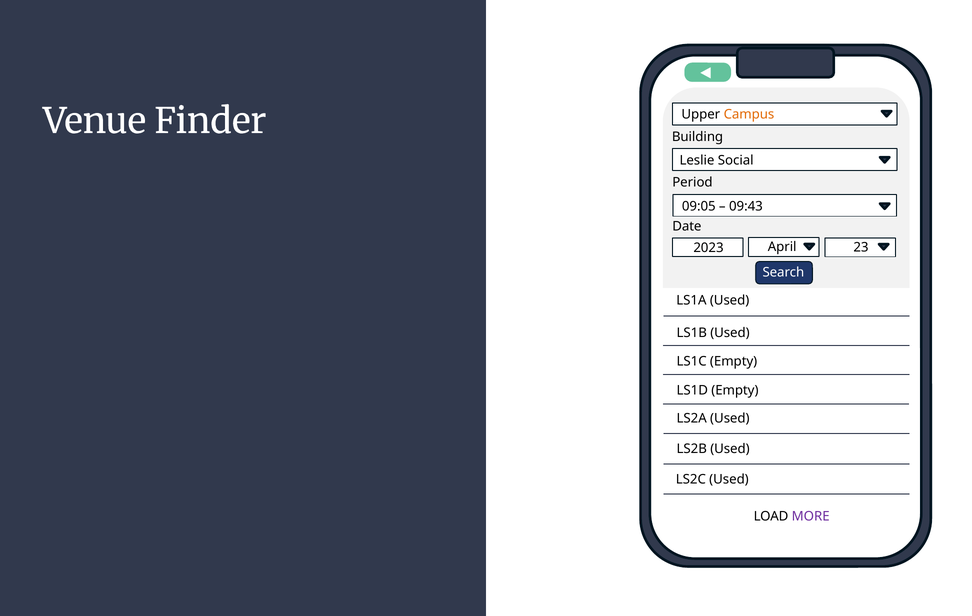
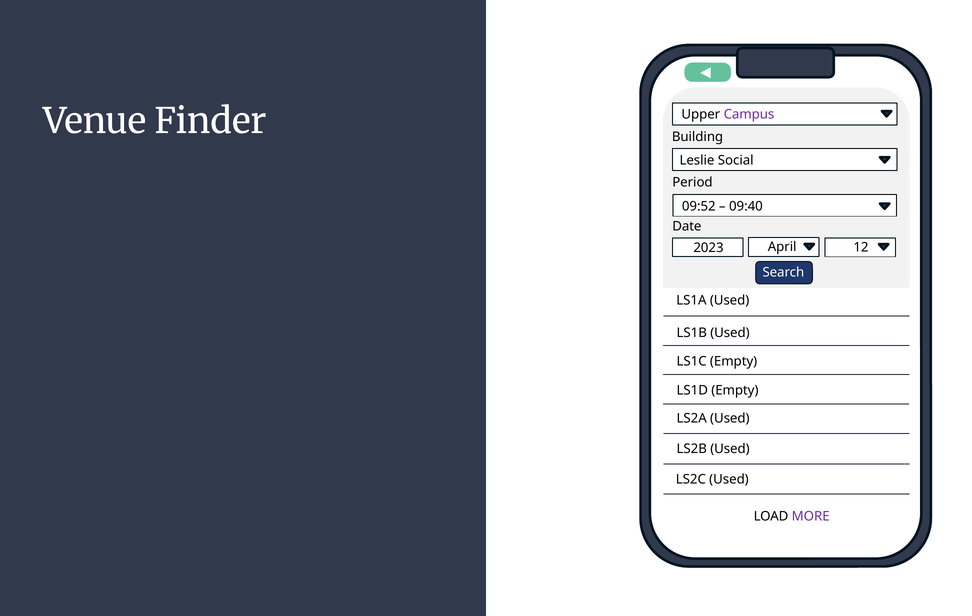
Campus colour: orange -> purple (749, 114)
09:05: 09:05 -> 09:52 (699, 206)
09:43: 09:43 -> 09:40 (746, 206)
23: 23 -> 12 (861, 247)
